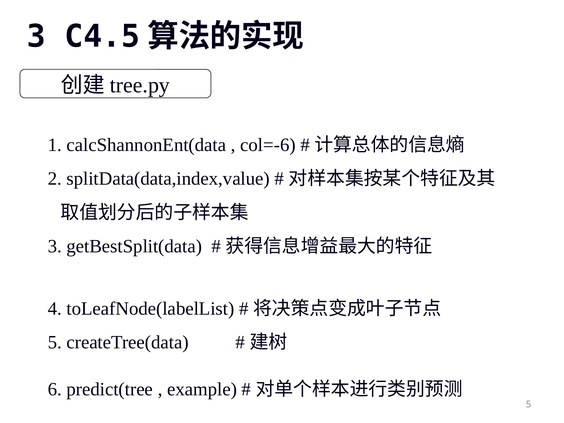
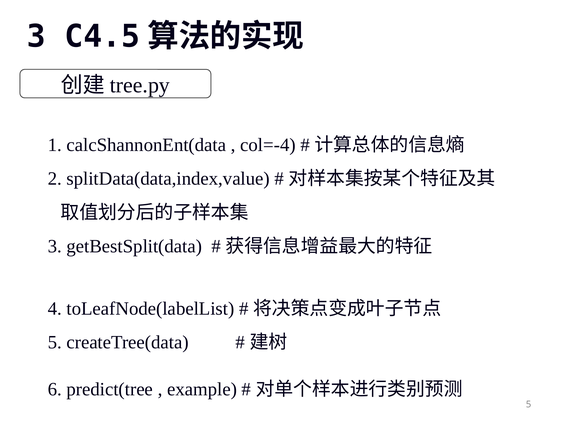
col=-6: col=-6 -> col=-4 (268, 145)
